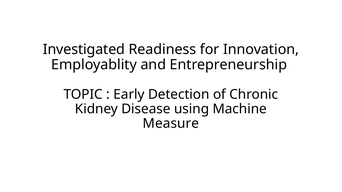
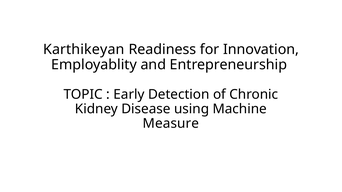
Investigated: Investigated -> Karthikeyan (84, 49)
